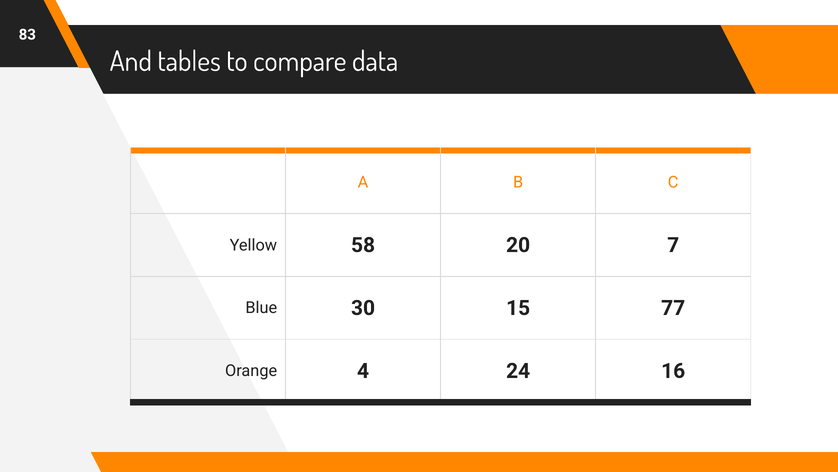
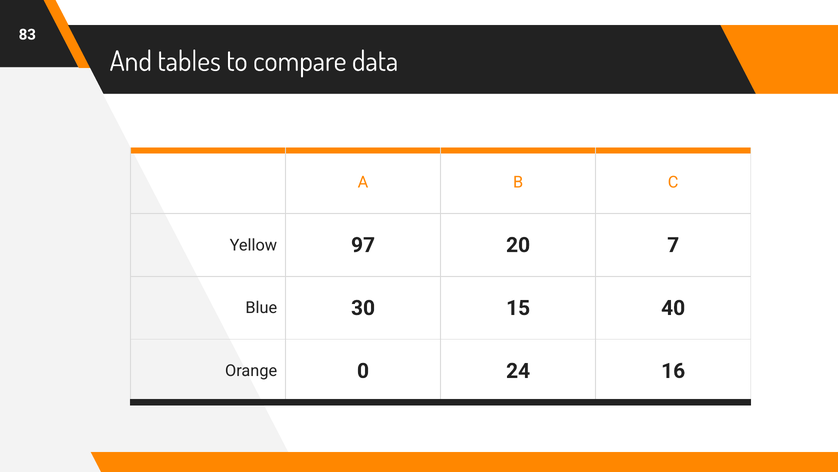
58: 58 -> 97 (363, 245)
77: 77 -> 40 (673, 308)
4: 4 -> 0 (363, 371)
